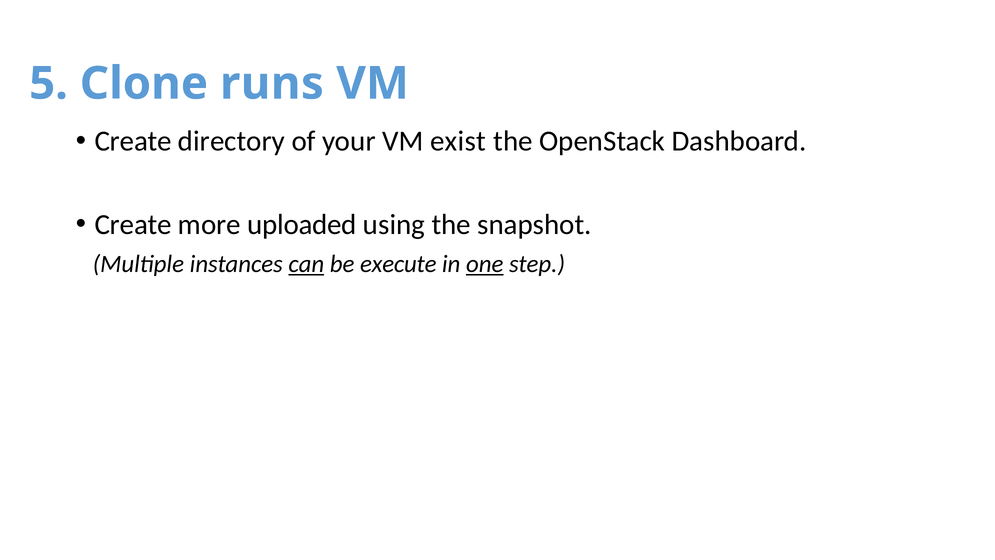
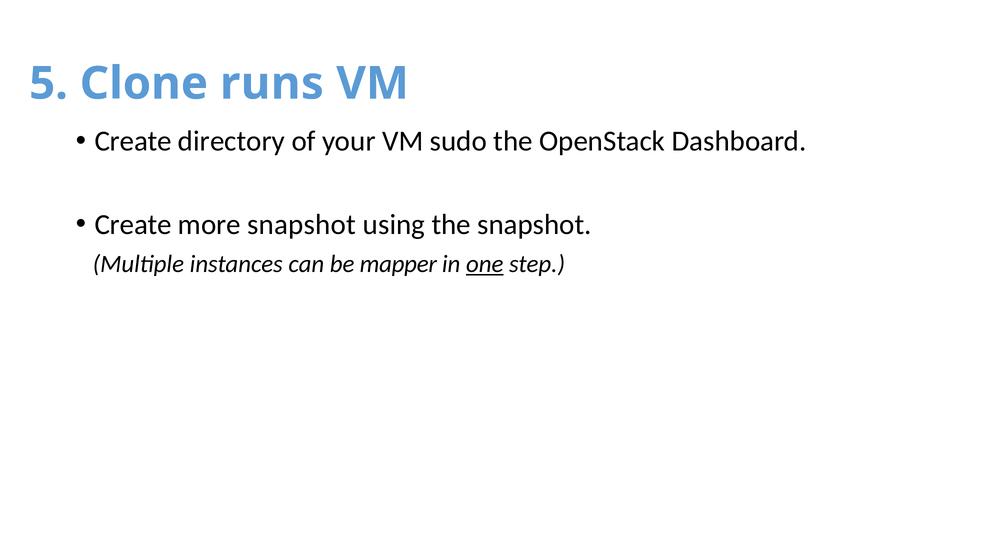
exist: exist -> sudo (458, 141)
more uploaded: uploaded -> snapshot (302, 224)
can underline: present -> none (306, 264)
execute: execute -> mapper (398, 264)
